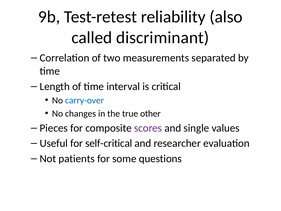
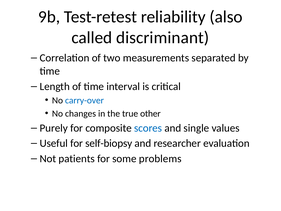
Pieces: Pieces -> Purely (54, 128)
scores colour: purple -> blue (148, 128)
self-critical: self-critical -> self-biopsy (109, 143)
questions: questions -> problems (160, 158)
